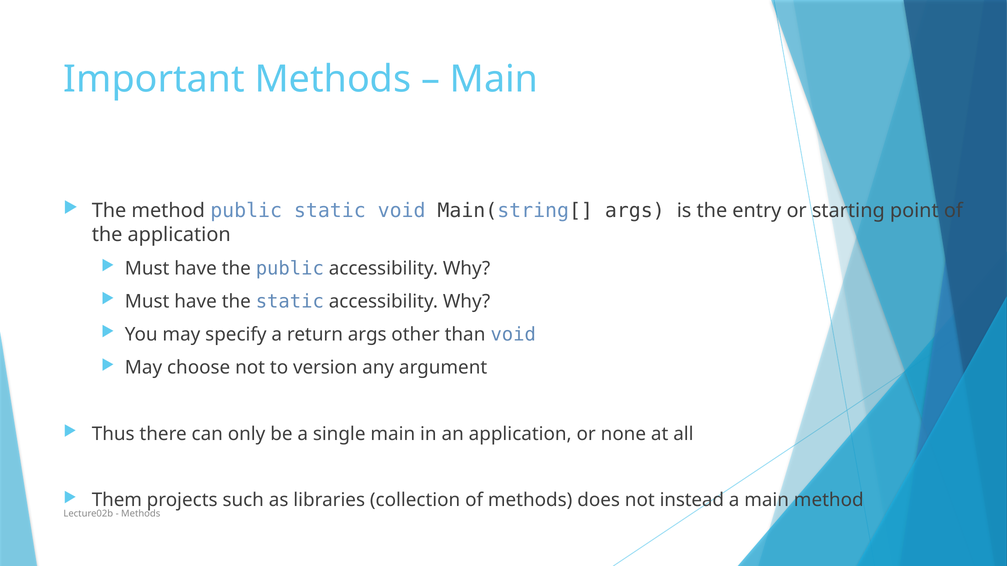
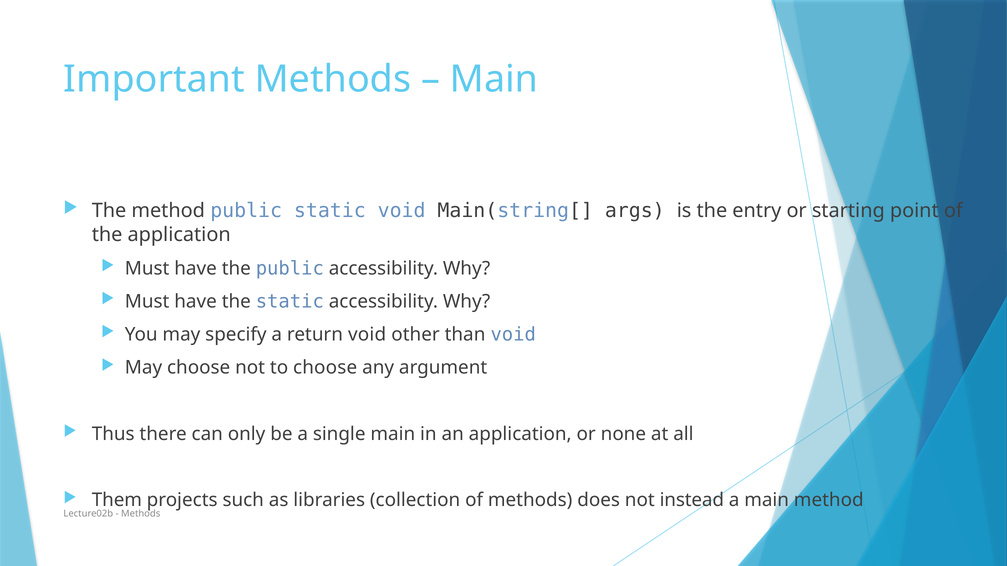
return args: args -> void (367, 335)
to version: version -> choose (325, 368)
